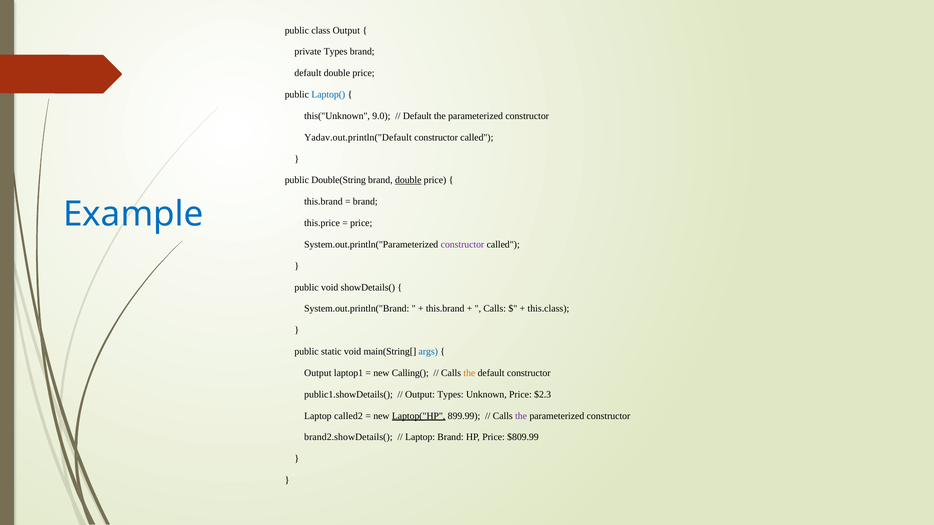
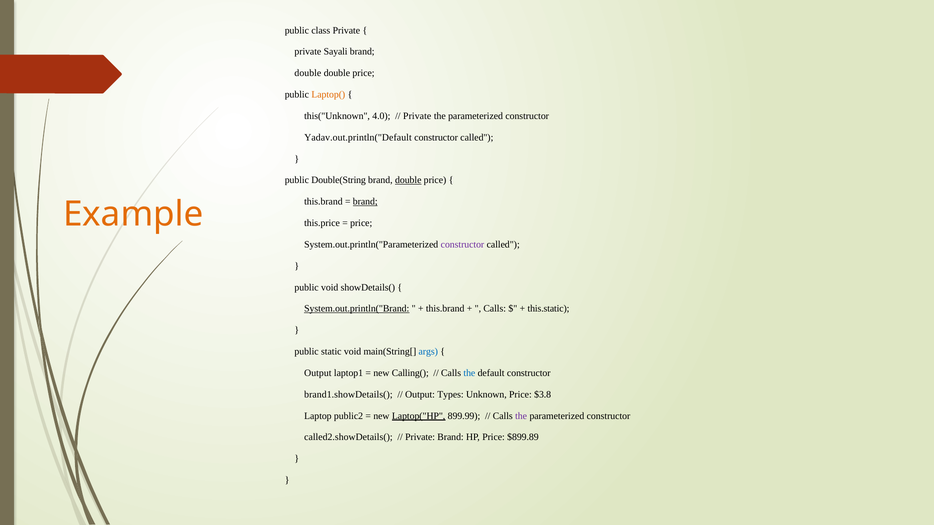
class Output: Output -> Private (346, 30)
private Types: Types -> Sayali (336, 52)
default: default -> double (308, 73)
Laptop( colour: blue -> orange (328, 95)
9.0: 9.0 -> 4.0 (381, 116)
Default: Default -> Private (417, 116)
brand underline: none -> present (365, 202)
Example colour: blue -> orange (133, 214)
System.out.println("Brand underline: none -> present (357, 309)
this.class: this.class -> this.static (548, 309)
the colour: orange -> blue (469, 373)
public1.showDetails(: public1.showDetails( -> brand1.showDetails( (348, 395)
$2.3: $2.3 -> $3.8 (543, 395)
called2: called2 -> public2 (349, 416)
brand2.showDetails(: brand2.showDetails( -> called2.showDetails( (348, 438)
Laptop: Laptop -> Private (420, 438)
$809.99: $809.99 -> $899.89 (523, 438)
